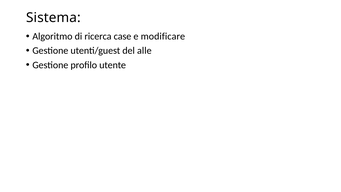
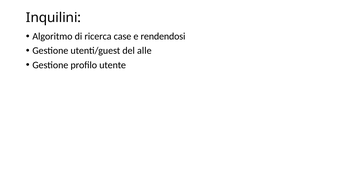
Sistema: Sistema -> Inquilini (54, 18)
modificare: modificare -> rendendosi (163, 36)
